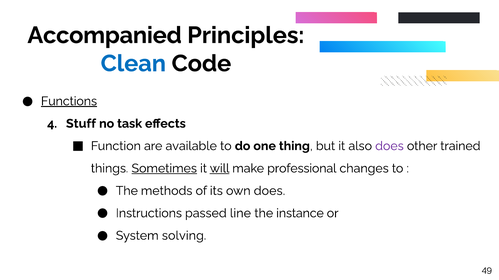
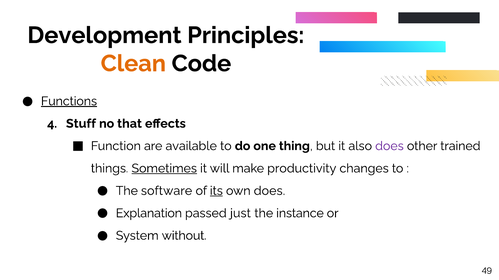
Accompanied: Accompanied -> Development (104, 35)
Clean colour: blue -> orange (133, 64)
task: task -> that (130, 124)
will underline: present -> none (220, 169)
professional: professional -> productivity (302, 169)
methods: methods -> software (167, 191)
its underline: none -> present (216, 191)
Instructions: Instructions -> Explanation (149, 214)
line: line -> just (240, 214)
solving: solving -> without (184, 236)
